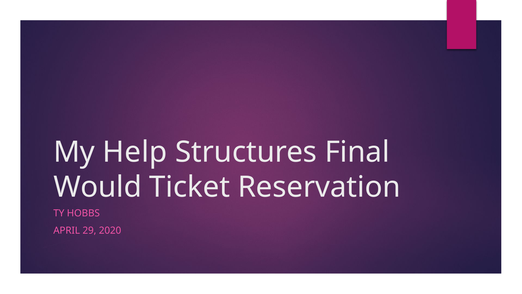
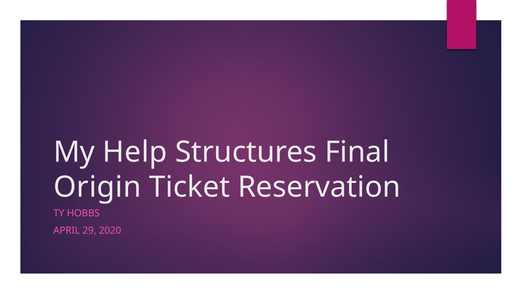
Would: Would -> Origin (97, 187)
